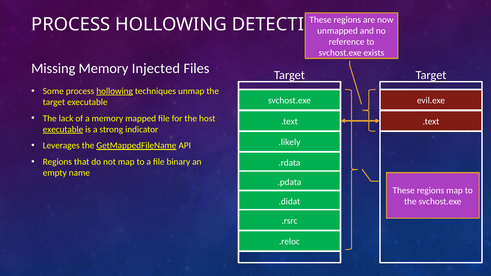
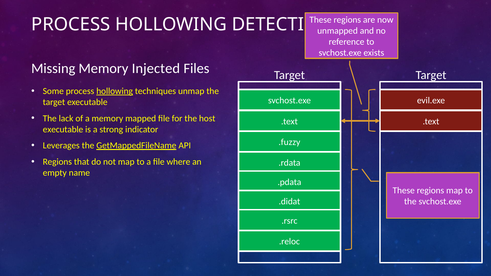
executable underline: present -> none (63, 129)
.likely: .likely -> .fuzzy (289, 142)
binary: binary -> where (178, 162)
